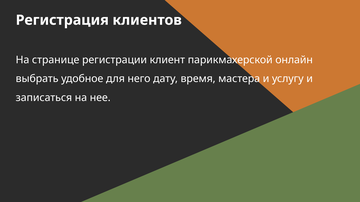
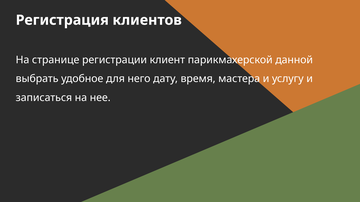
онлайн: онлайн -> данной (294, 60)
